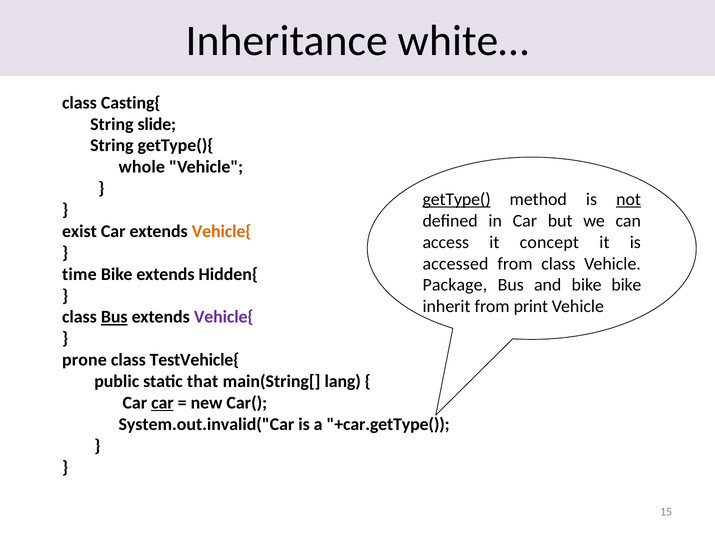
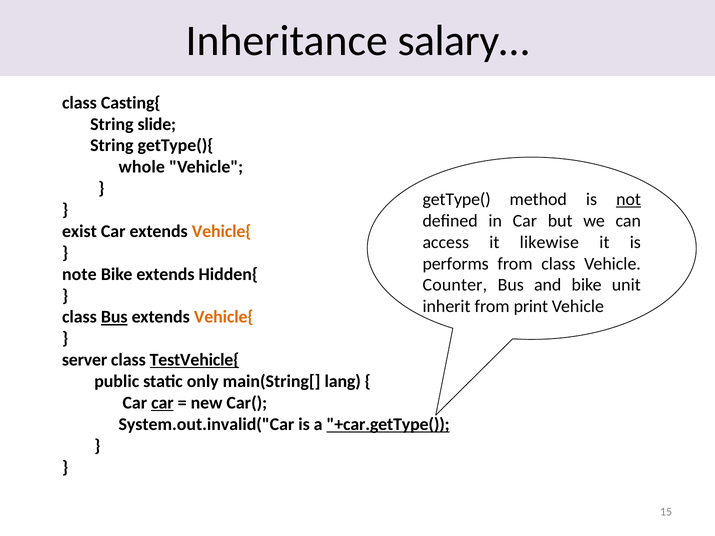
white…: white… -> salary… (463, 41)
getType( underline: present -> none (457, 199)
concept: concept -> likewise (549, 242)
accessed: accessed -> performs (456, 264)
time: time -> note (79, 274)
Package: Package -> Counter (455, 285)
bike bike: bike -> unit (626, 285)
Vehicle{ colour: purple -> orange (224, 317)
prone: prone -> server (85, 360)
TestVehicle{ underline: none -> present (194, 360)
that: that -> only (203, 382)
+car.getType( underline: none -> present (388, 424)
